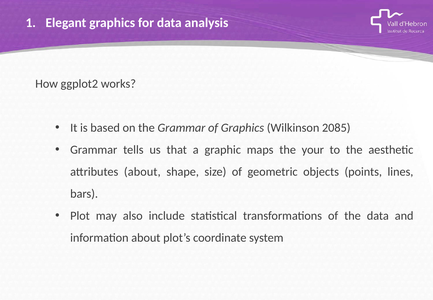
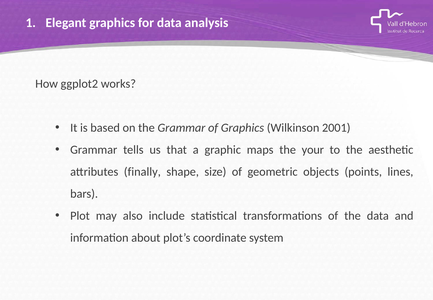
2085: 2085 -> 2001 (336, 128)
attributes about: about -> finally (142, 172)
